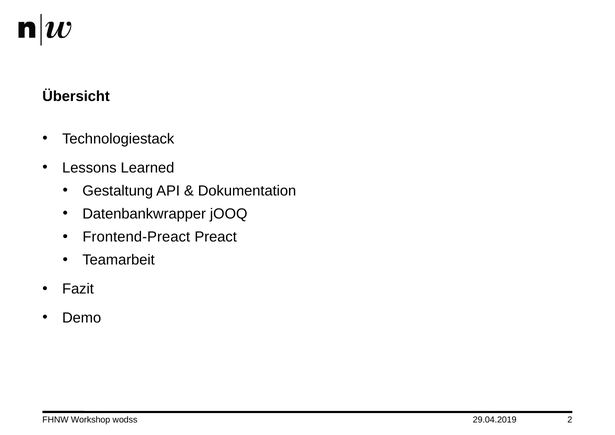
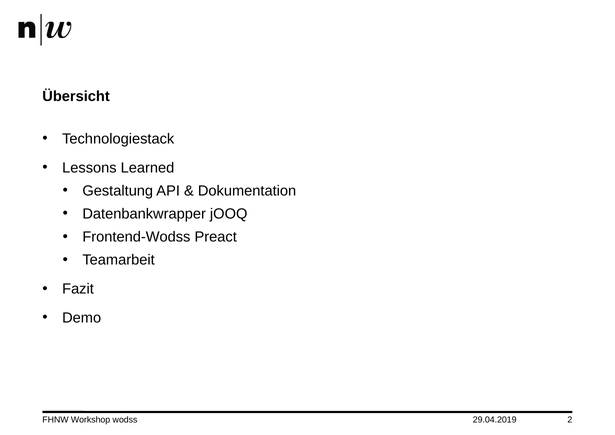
Frontend-Preact: Frontend-Preact -> Frontend-Wodss (136, 237)
